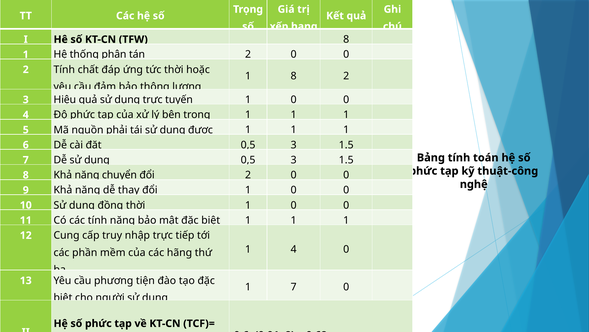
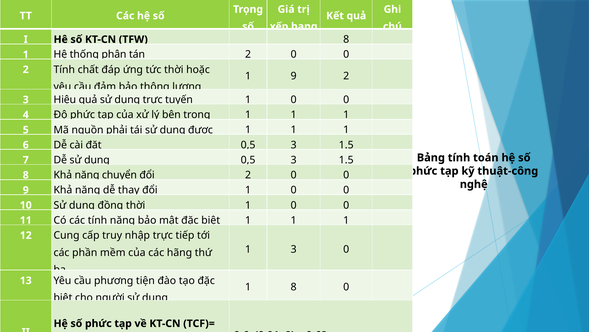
1 8: 8 -> 9 (294, 76)
1 4: 4 -> 3 (294, 249)
1 7: 7 -> 8 (294, 286)
